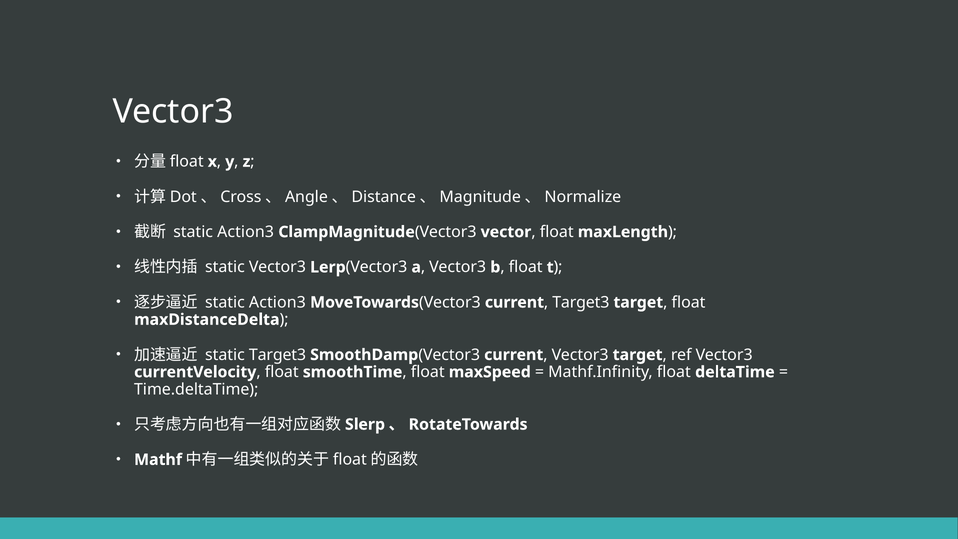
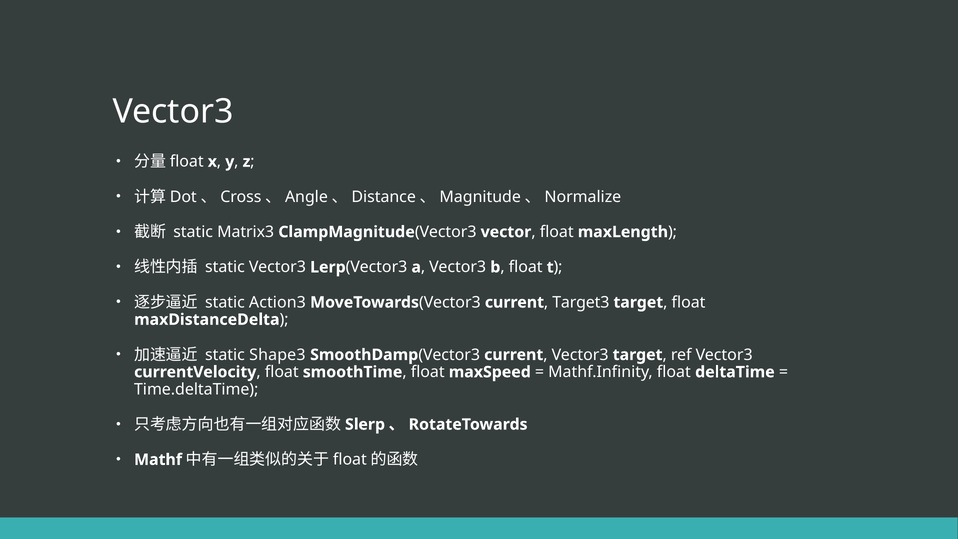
Action3: Action3 -> Matrix3 (246, 232)
static Target3: Target3 -> Shape3 (277, 355)
